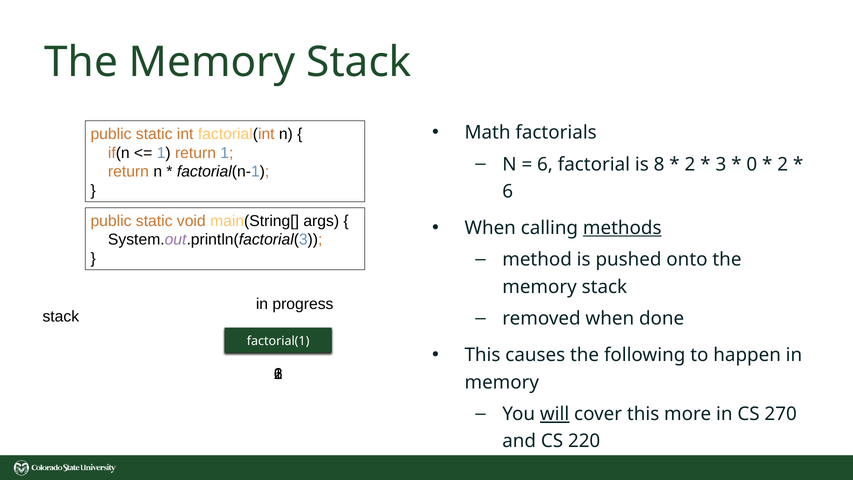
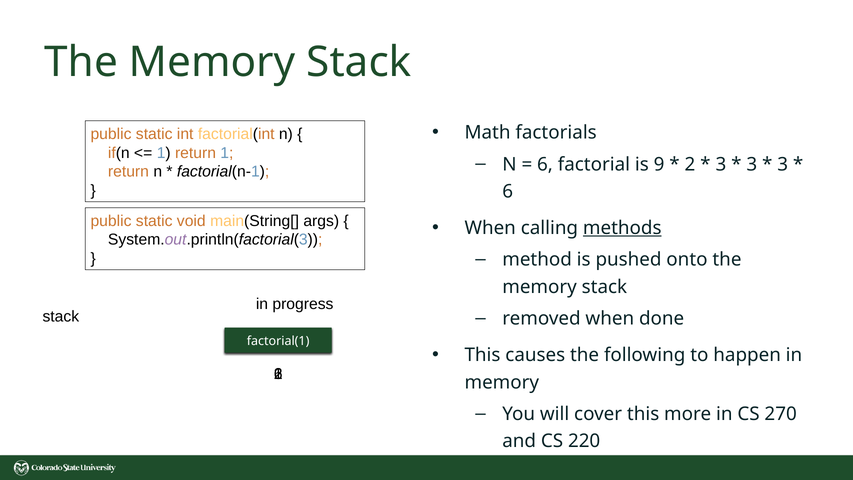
8: 8 -> 9 (659, 164)
0: 0 -> 3 (752, 164)
2: 2 -> 3 (783, 164)
will underline: present -> none (555, 414)
